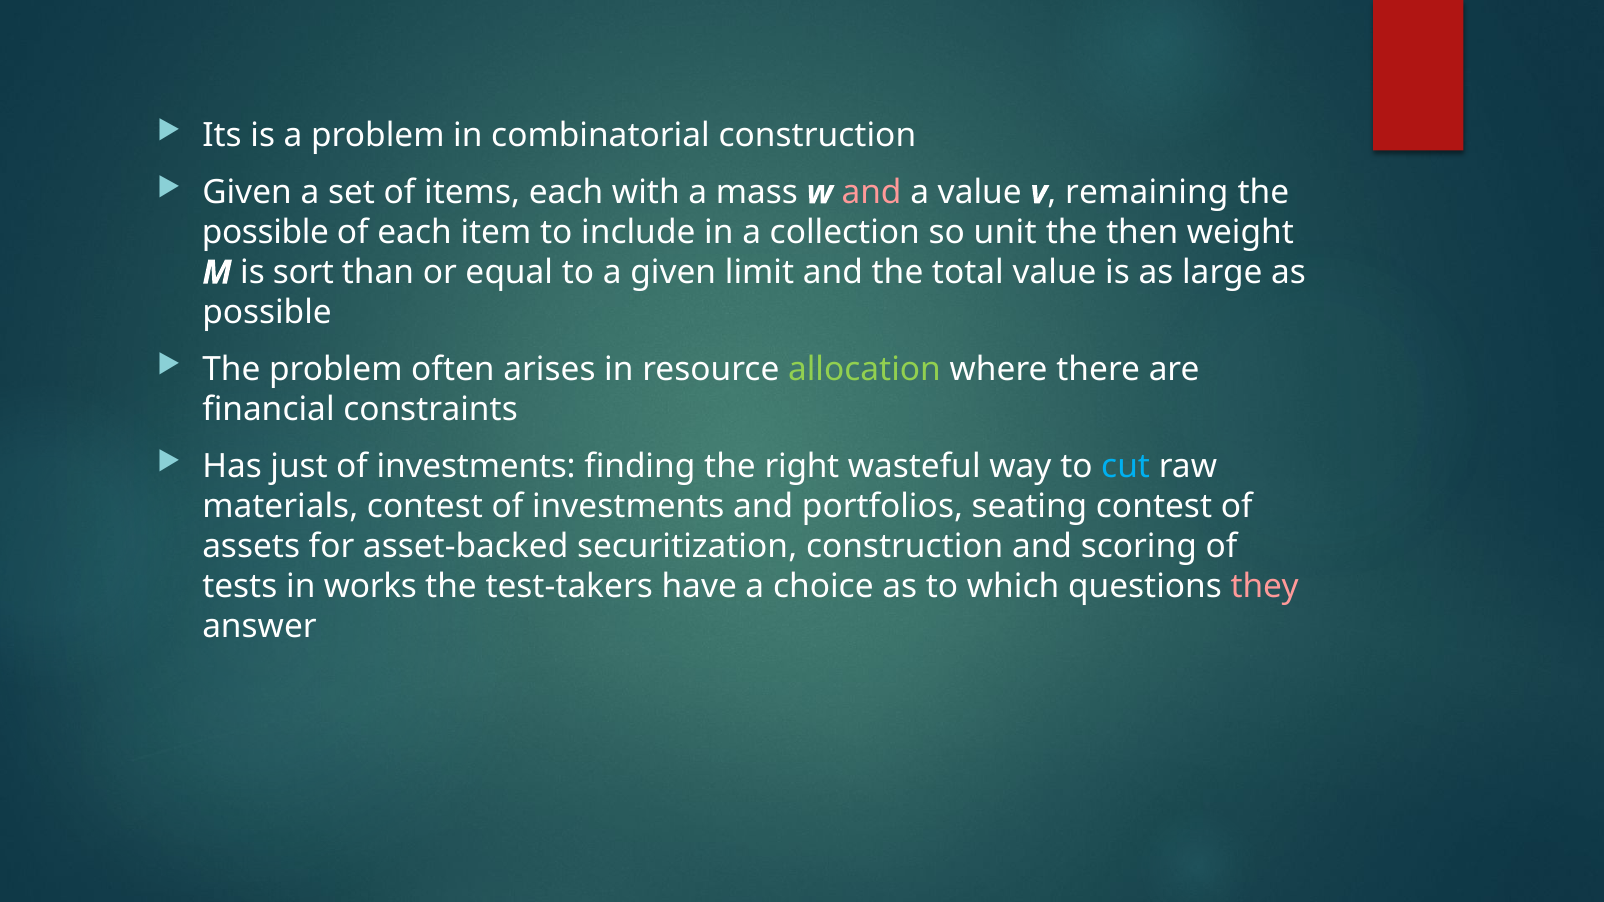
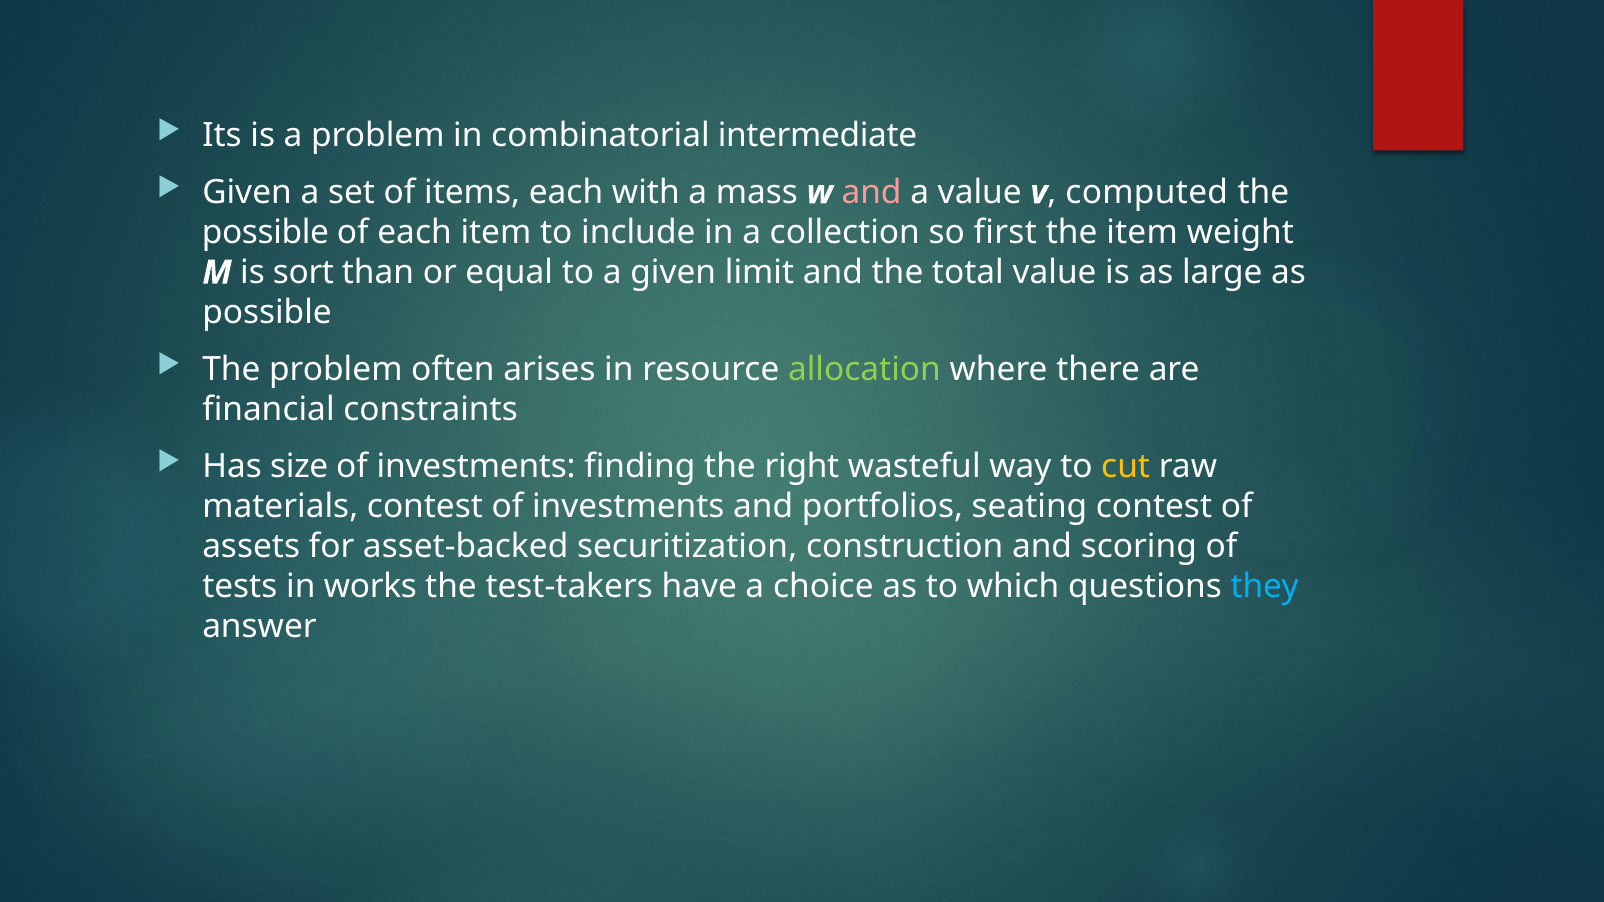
combinatorial construction: construction -> intermediate (818, 136)
remaining: remaining -> computed (1147, 192)
unit: unit -> first (1005, 232)
the then: then -> item (1142, 232)
just: just -> size (299, 466)
cut colour: light blue -> yellow (1126, 466)
they colour: pink -> light blue (1265, 587)
